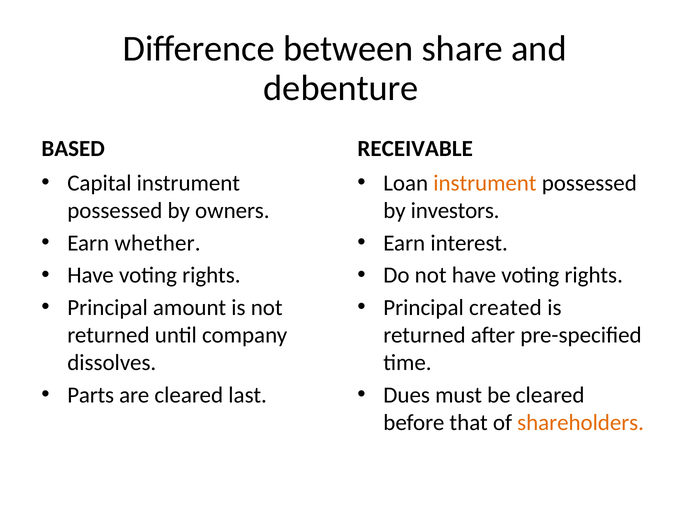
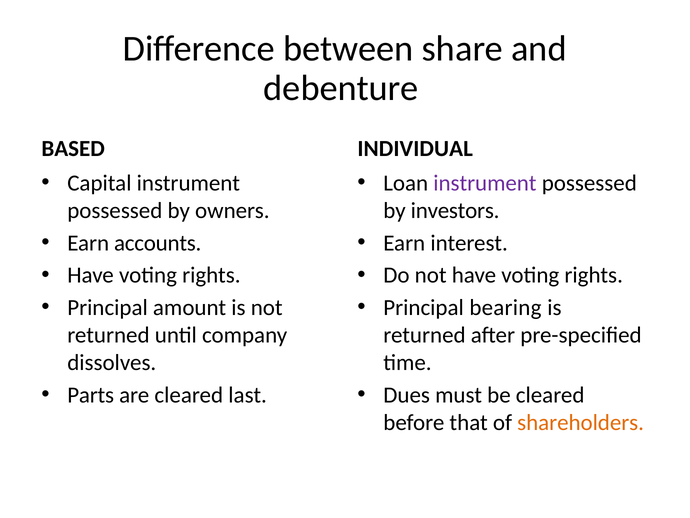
RECEIVABLE: RECEIVABLE -> INDIVIDUAL (415, 148)
instrument colour: orange -> purple (485, 183)
whether: whether -> accounts (158, 243)
created: created -> bearing (505, 307)
